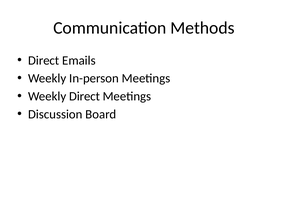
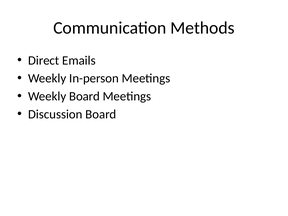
Weekly Direct: Direct -> Board (85, 96)
